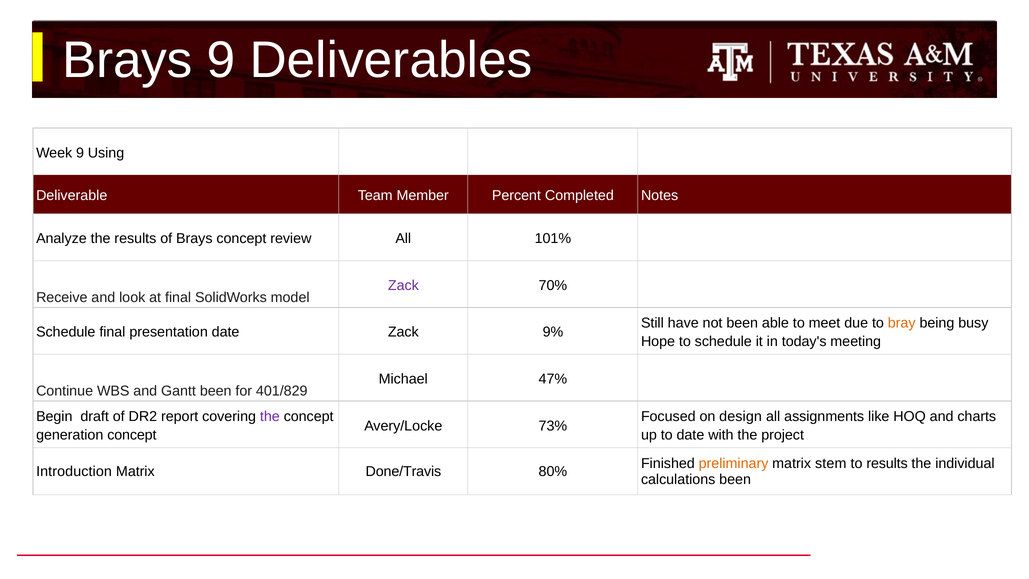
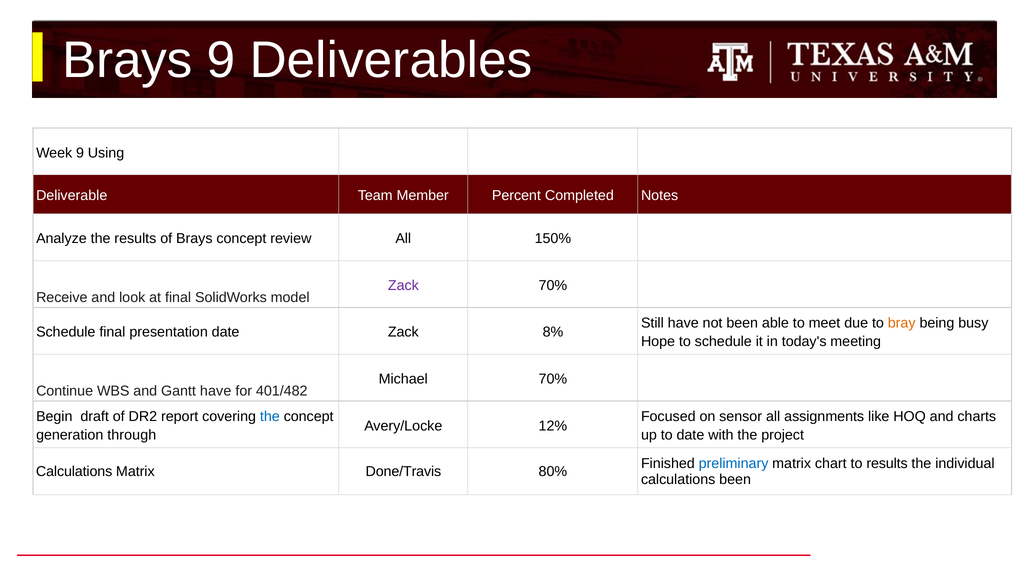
101%: 101% -> 150% (553, 239)
9%: 9% -> 8% (553, 332)
Michael 47%: 47% -> 70% (553, 379)
Gantt been: been -> have (216, 391)
401/829: 401/829 -> 401/482 (282, 391)
the colour: purple -> blue (270, 417)
design: design -> sensor (741, 417)
73%: 73% -> 12% (553, 426)
generation concept: concept -> through (132, 435)
preliminary colour: orange -> blue (734, 463)
stem: stem -> chart (831, 463)
Introduction: Introduction -> Calculations (74, 471)
